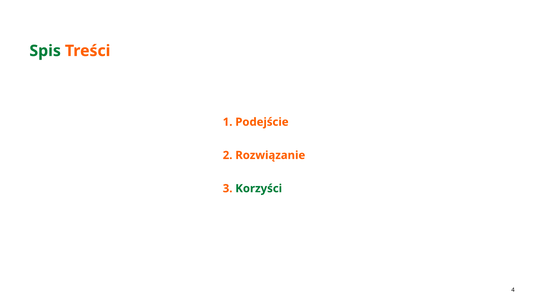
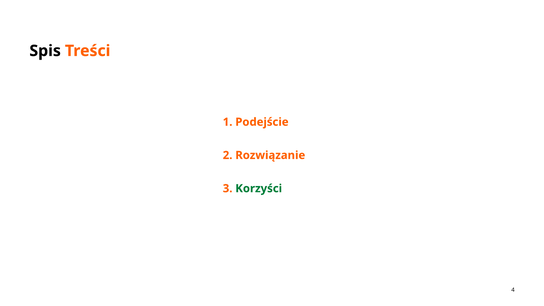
Spis colour: green -> black (45, 51)
